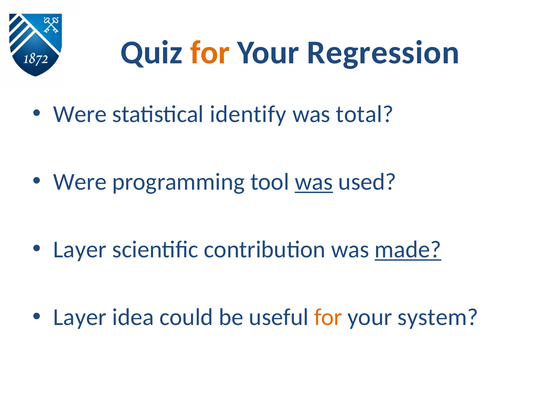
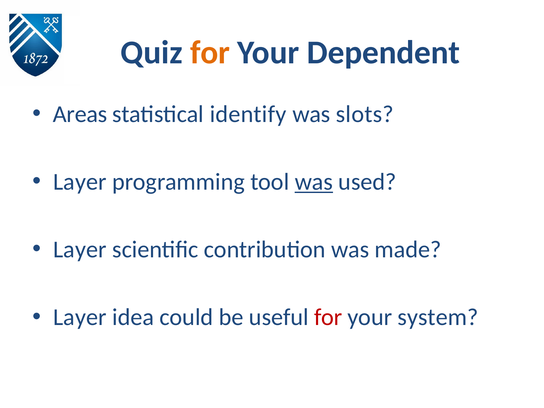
Regression: Regression -> Dependent (383, 53)
Were: Were -> Areas (80, 114)
total: total -> slots (365, 114)
Were: Were -> Layer (80, 182)
made underline: present -> none (408, 250)
for colour: orange -> red (328, 317)
